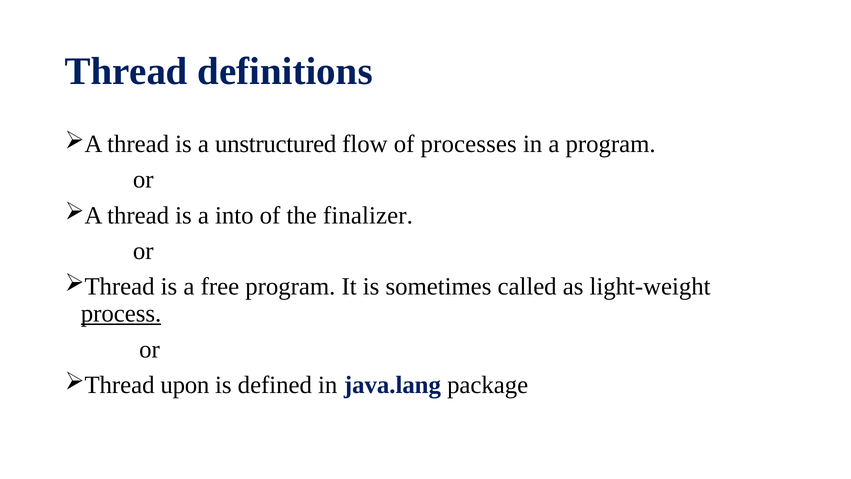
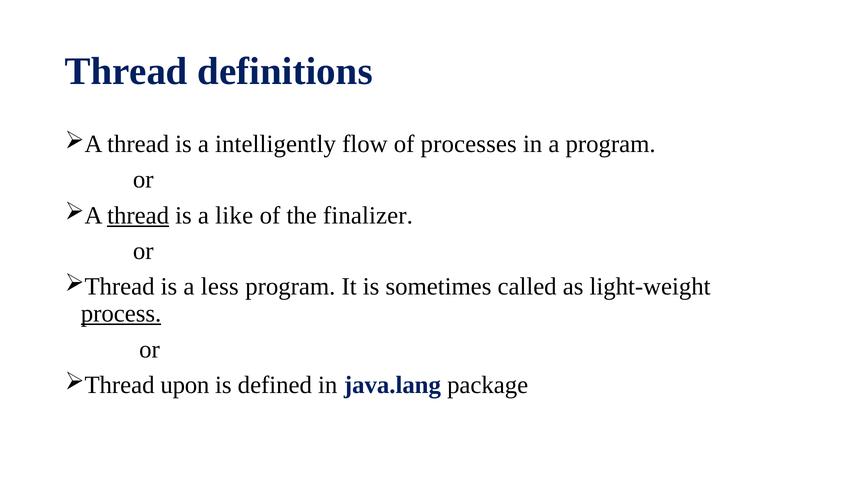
unstructured: unstructured -> intelligently (276, 144)
thread underline: none -> present (138, 215)
into: into -> like (234, 215)
free: free -> less (220, 287)
